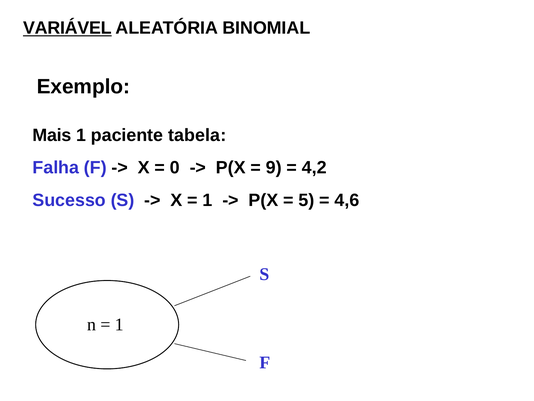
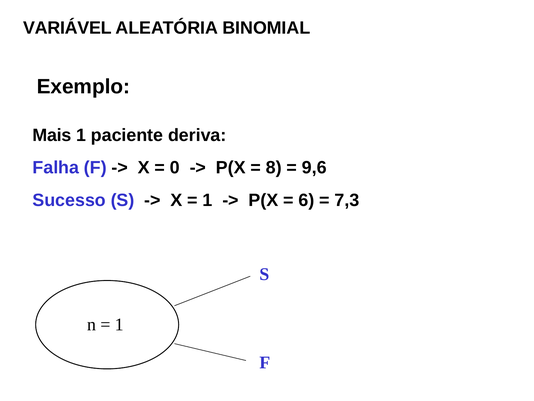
VARIÁVEL underline: present -> none (67, 28)
tabela: tabela -> deriva (197, 135)
9: 9 -> 8 (274, 167)
4,2: 4,2 -> 9,6 (314, 167)
5: 5 -> 6 (306, 200)
4,6: 4,6 -> 7,3 (347, 200)
